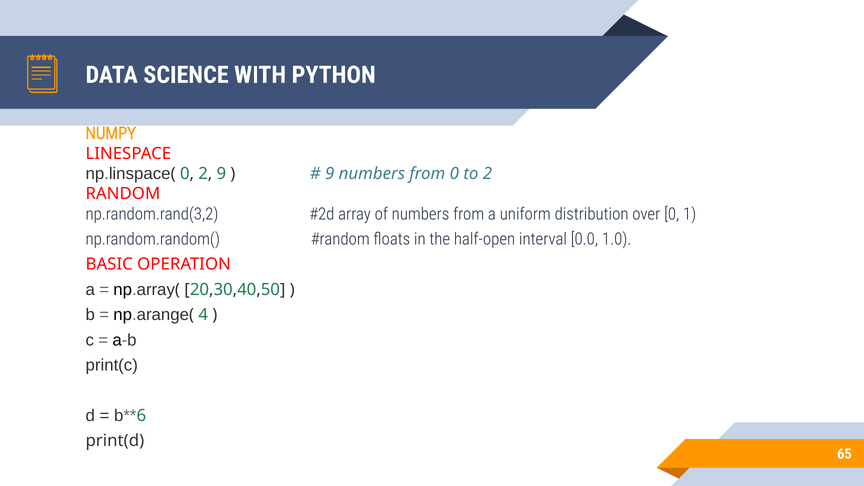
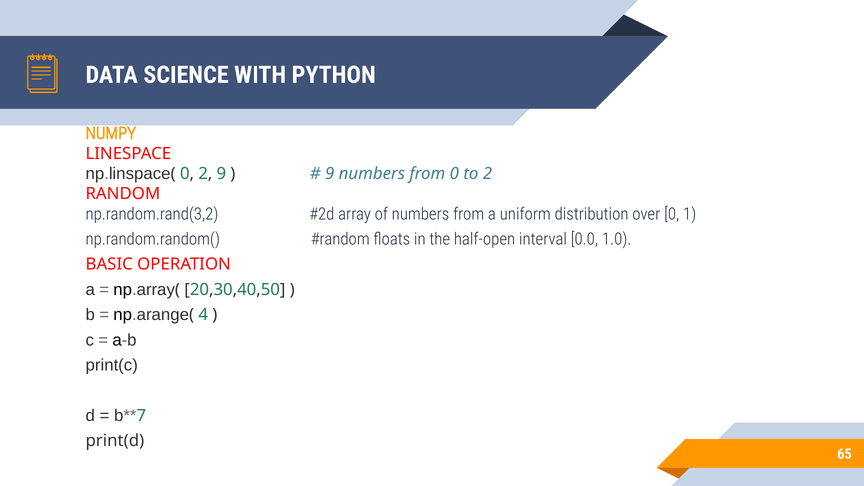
6: 6 -> 7 (141, 416)
